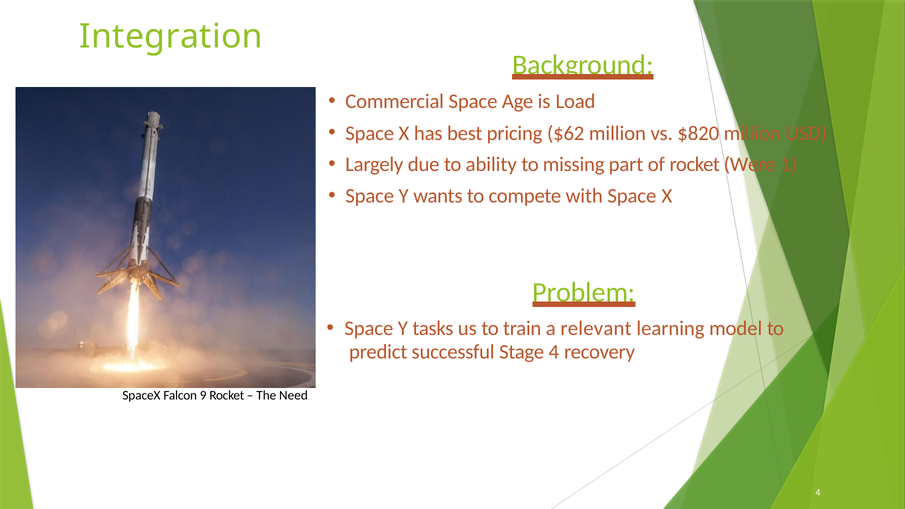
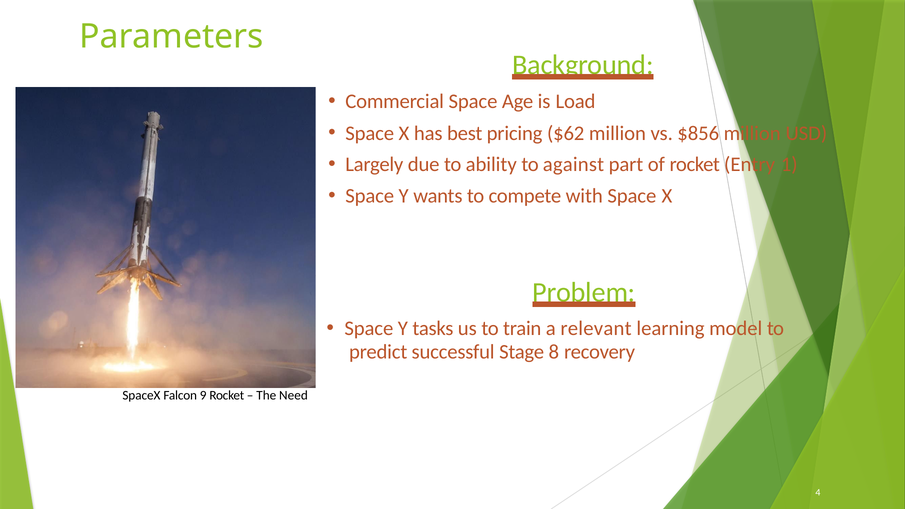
Integration: Integration -> Parameters (171, 36)
$820: $820 -> $856 (698, 133)
missing: missing -> against (573, 165)
Were: Were -> Entry (750, 165)
Stage 4: 4 -> 8 (554, 352)
